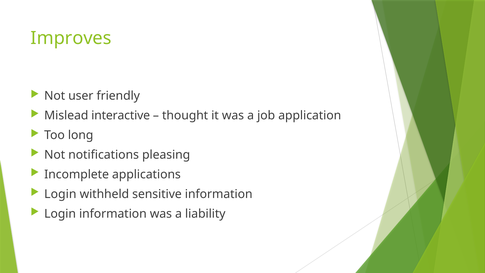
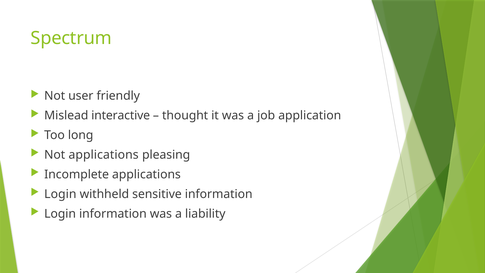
Improves: Improves -> Spectrum (71, 38)
Not notifications: notifications -> applications (104, 155)
